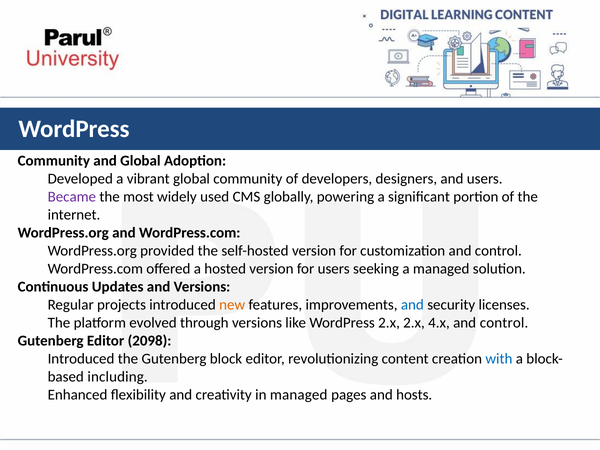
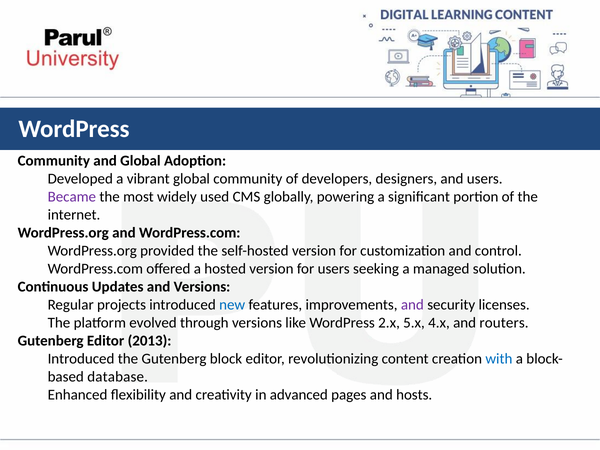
new colour: orange -> blue (232, 305)
and colour: blue -> purple (412, 305)
2.x 2.x: 2.x -> 5.x (414, 323)
4.x and control: control -> routers (504, 323)
2098: 2098 -> 2013 (150, 341)
including: including -> database (118, 377)
in managed: managed -> advanced (299, 395)
